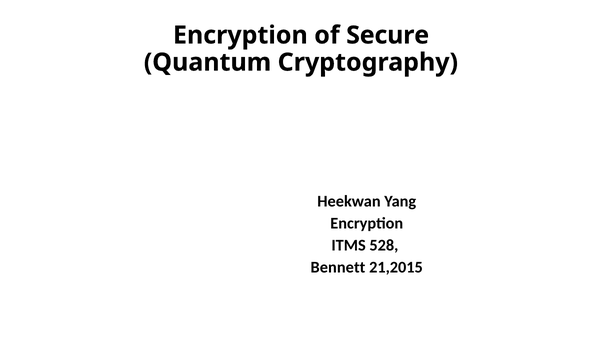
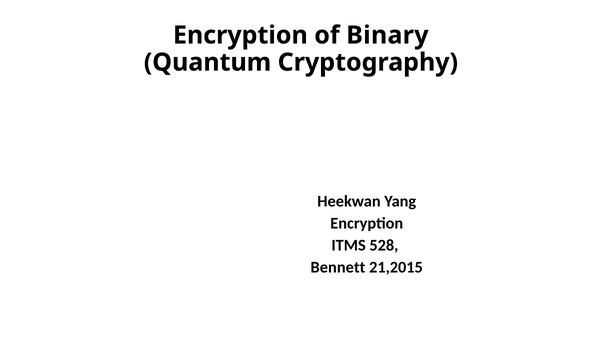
Secure: Secure -> Binary (387, 35)
